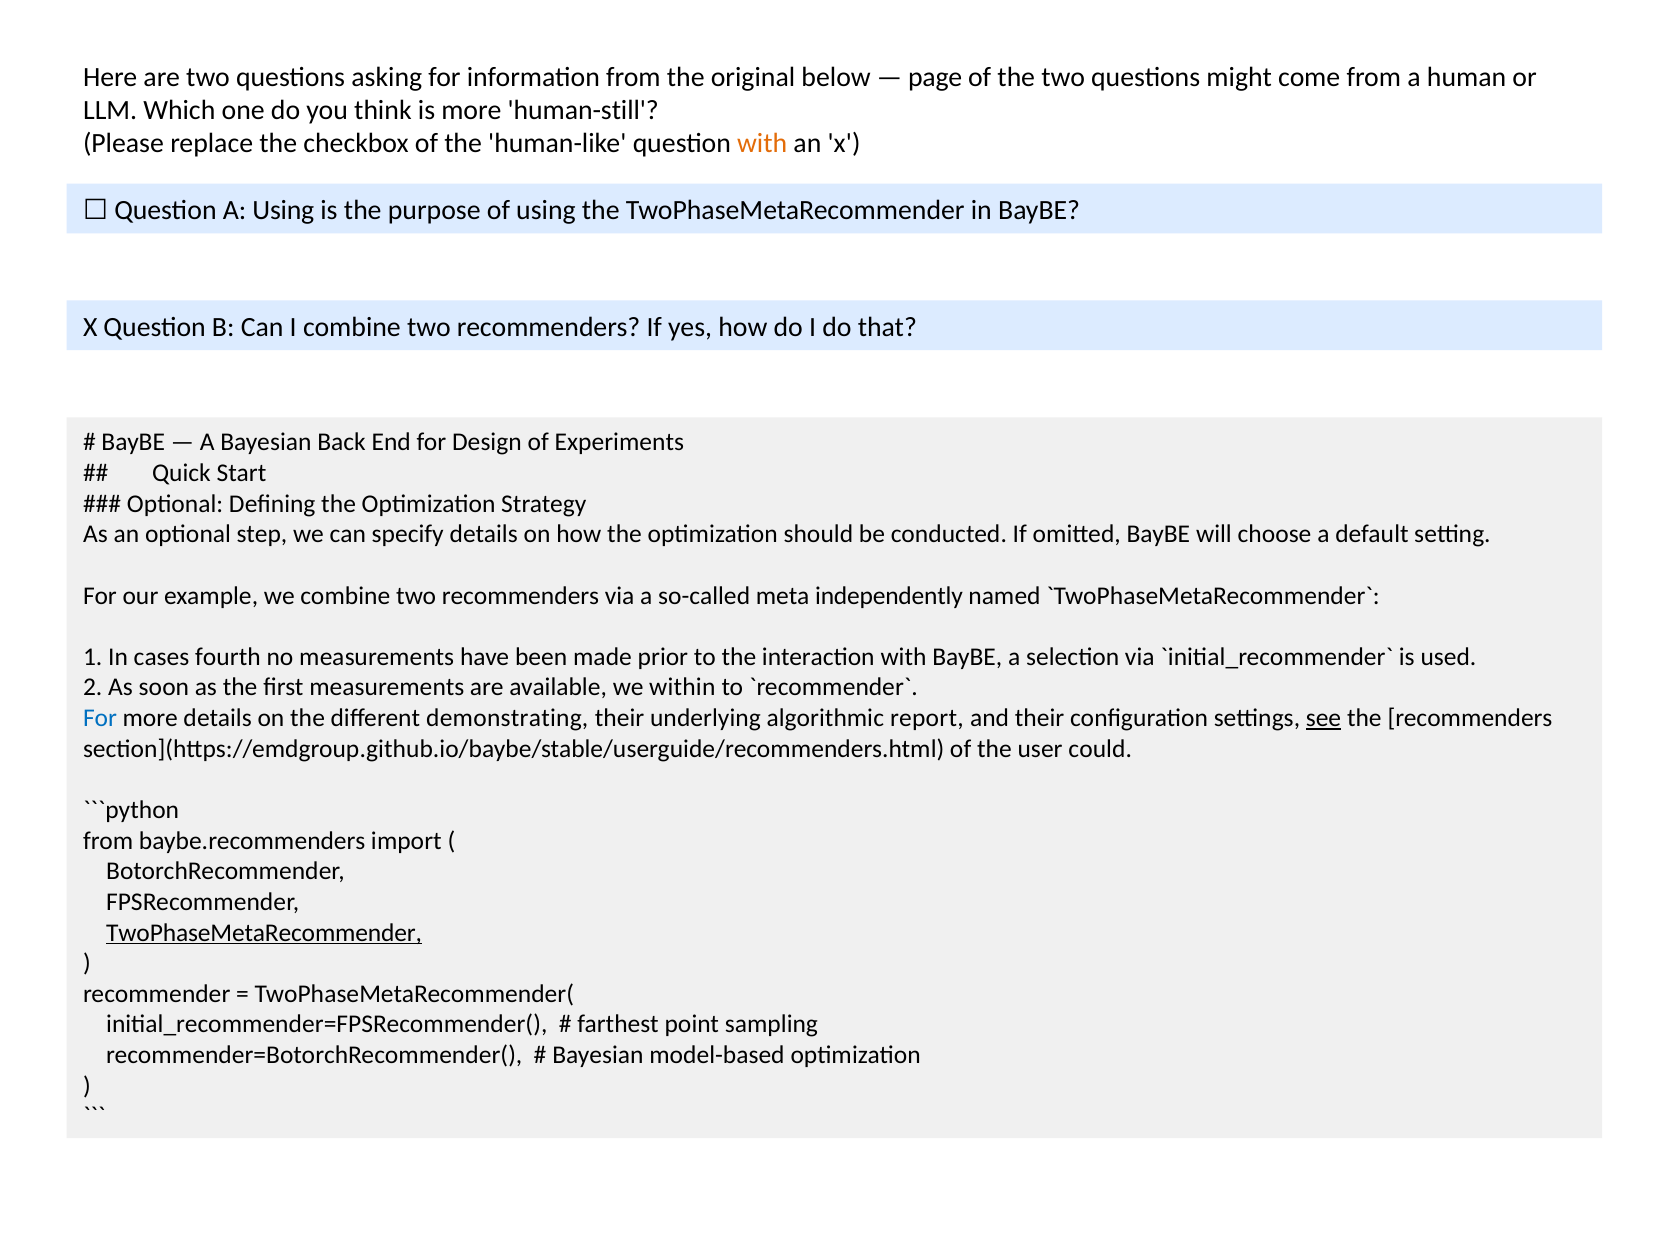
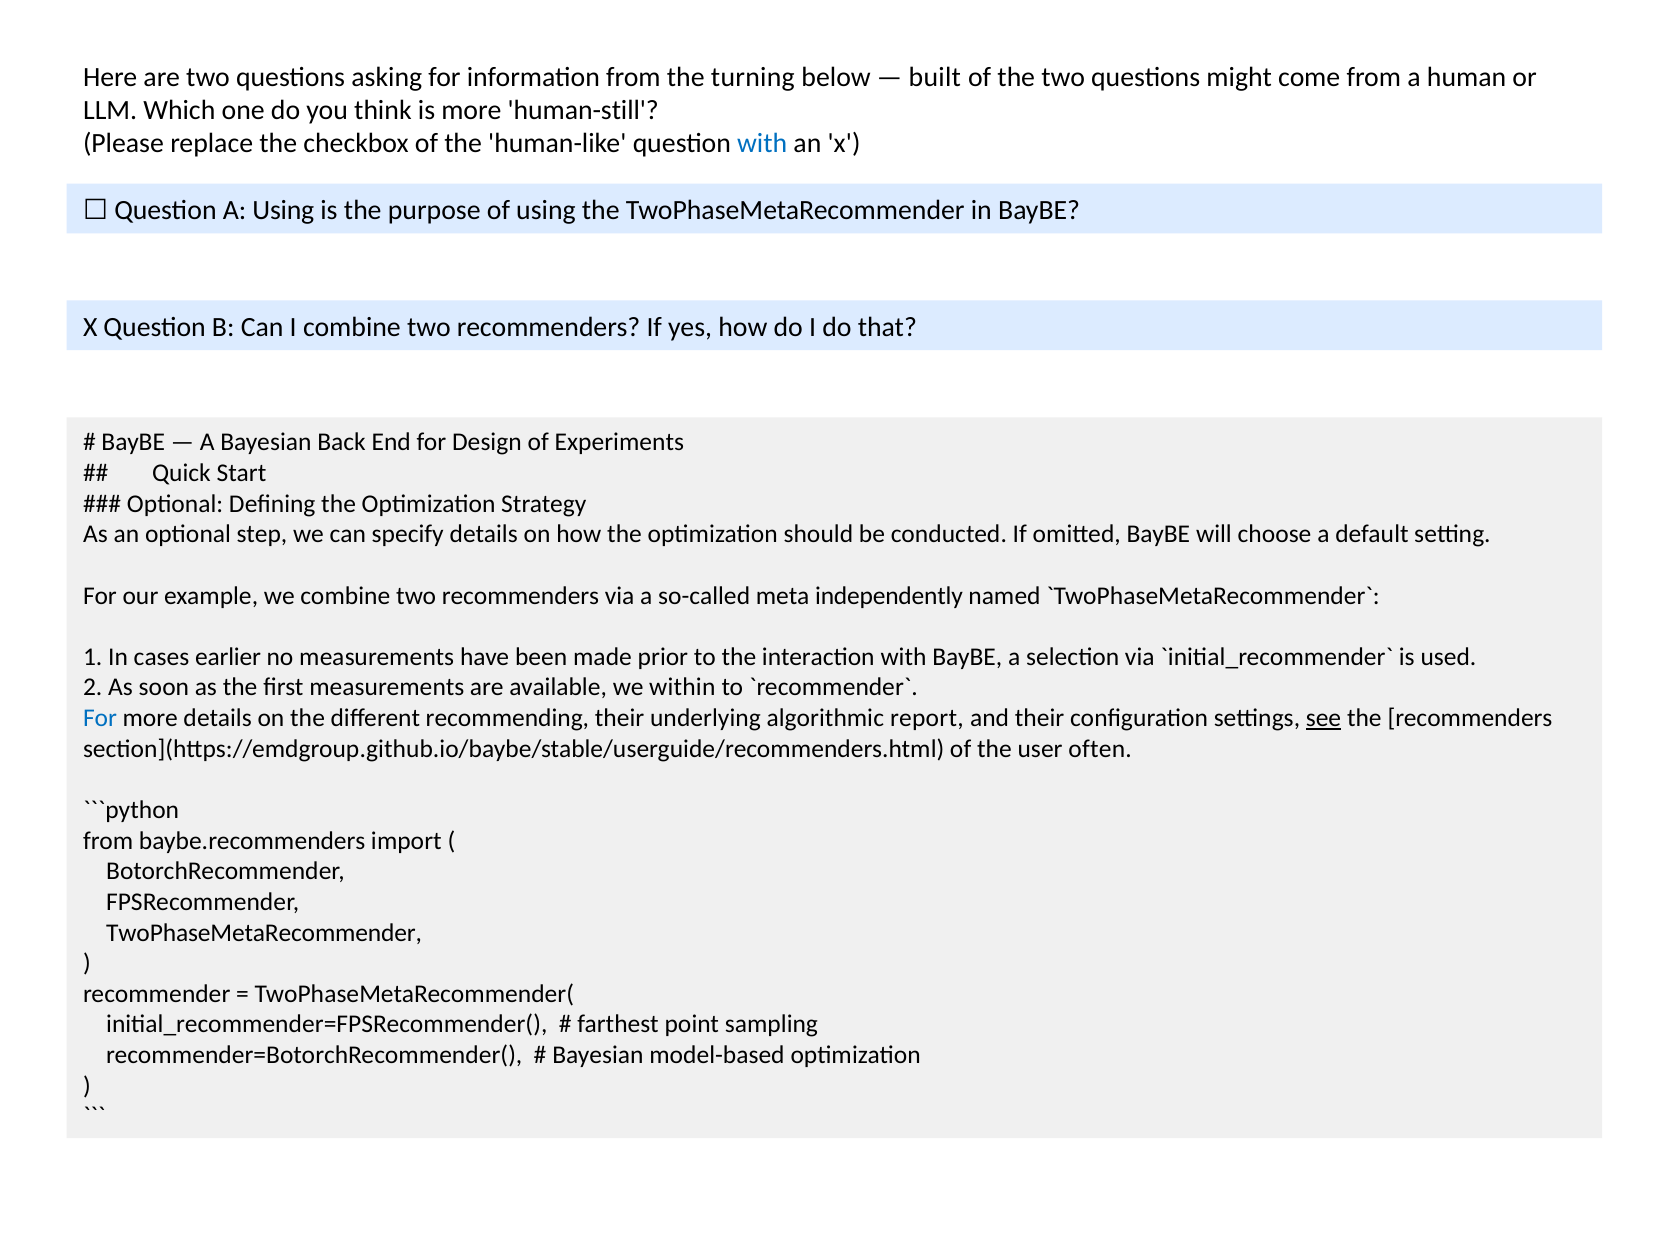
original: original -> turning (753, 77)
page: page -> built (935, 77)
with colour: orange -> blue (762, 144)
fourth: fourth -> earlier (228, 657)
demonstrating: demonstrating -> recommending (507, 718)
could: could -> often (1100, 749)
TwoPhaseMetaRecommender underline: present -> none (264, 932)
